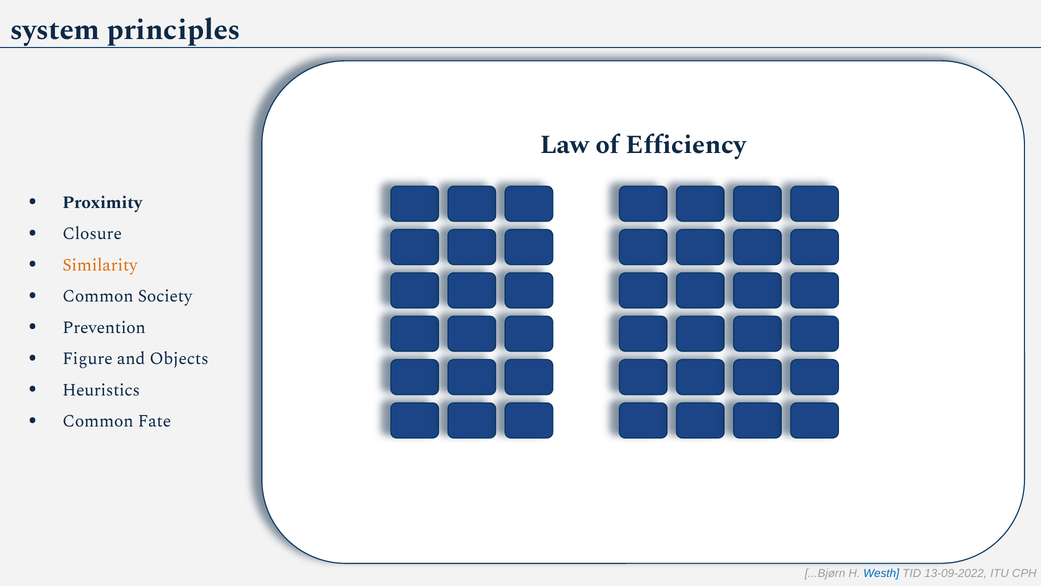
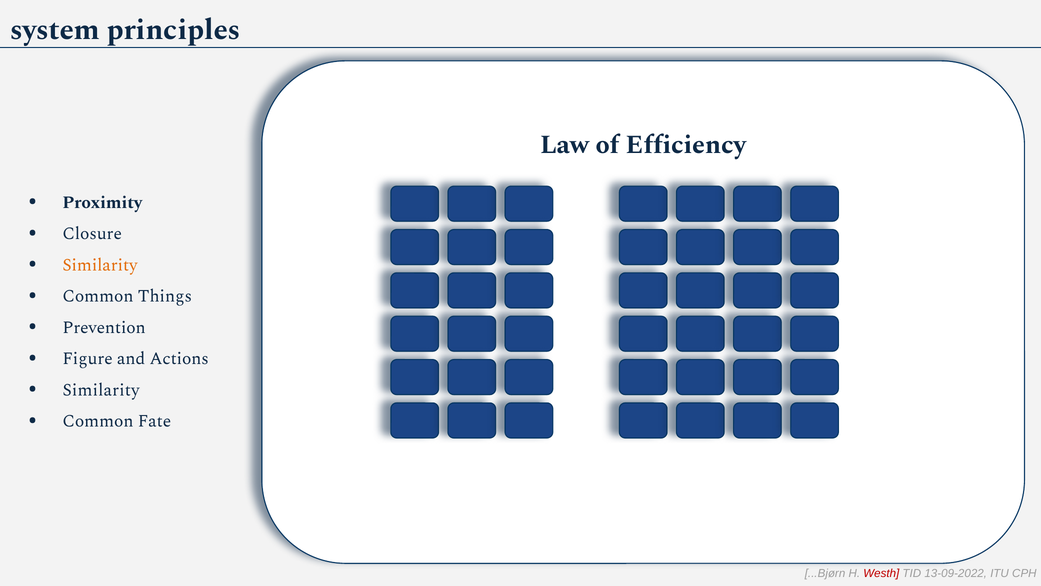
Society: Society -> Things (165, 296)
Objects: Objects -> Actions (179, 358)
Heuristics: Heuristics -> Similarity (101, 390)
Westh colour: blue -> red (881, 573)
